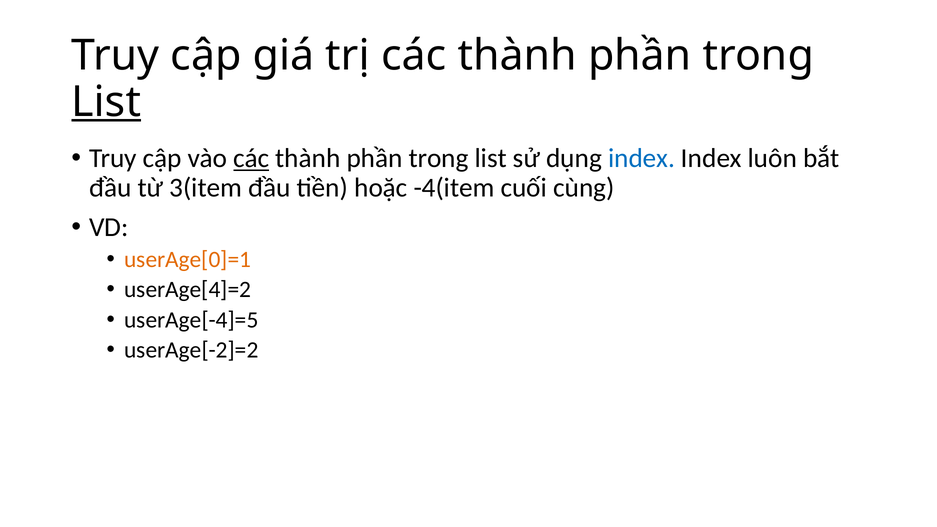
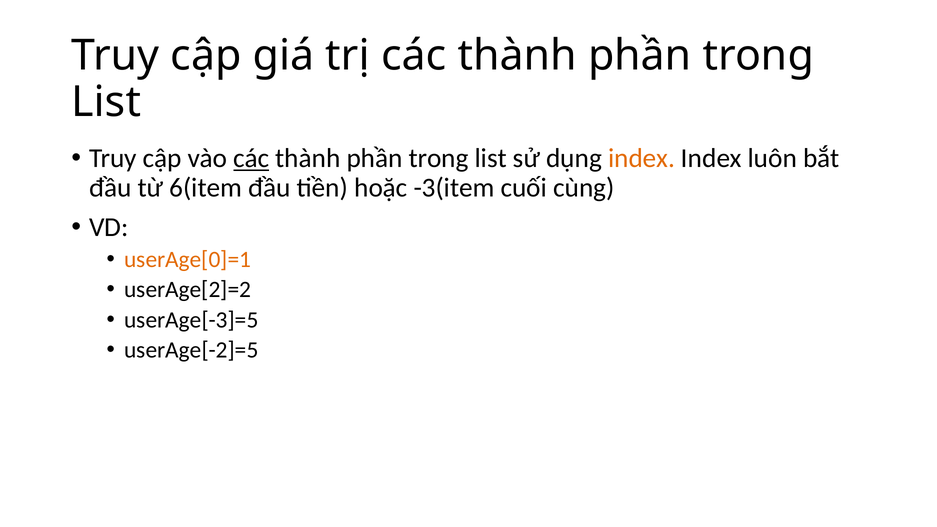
List underline: present -> none (106, 102)
index colour: blue -> orange (642, 158)
3(item: 3(item -> 6(item (206, 188)
-4(item: -4(item -> -3(item (454, 188)
userAge[4]=2: userAge[4]=2 -> userAge[2]=2 (188, 290)
userAge[-4]=5: userAge[-4]=5 -> userAge[-3]=5 (191, 320)
userAge[-2]=2: userAge[-2]=2 -> userAge[-2]=5 (191, 350)
